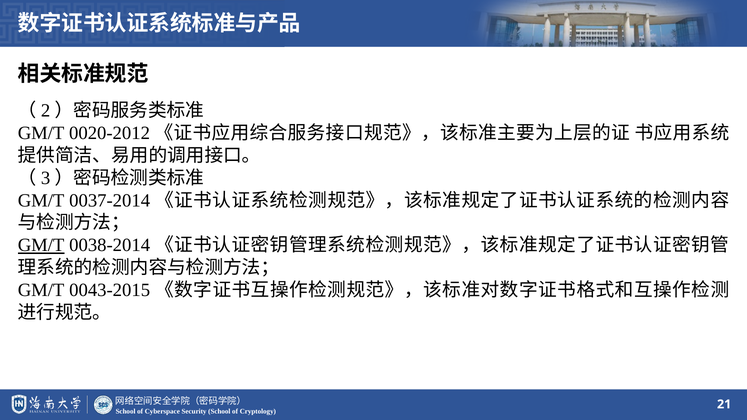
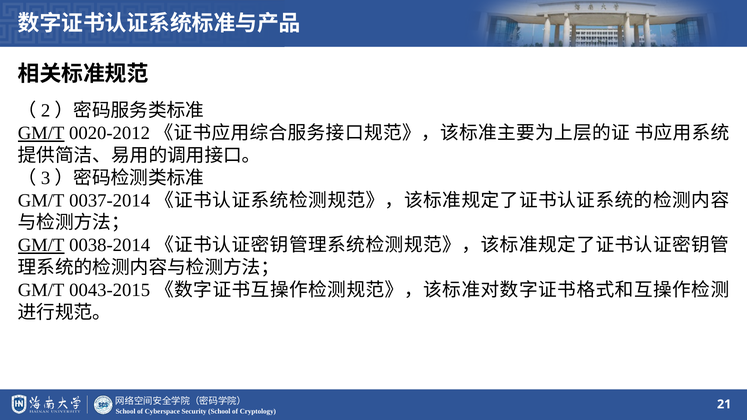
GM/T underline: none -> present (41, 133)
